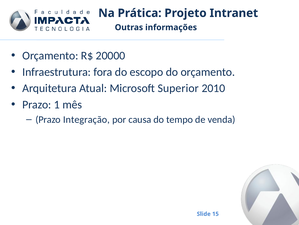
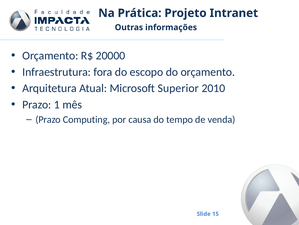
Integração: Integração -> Computing (86, 119)
